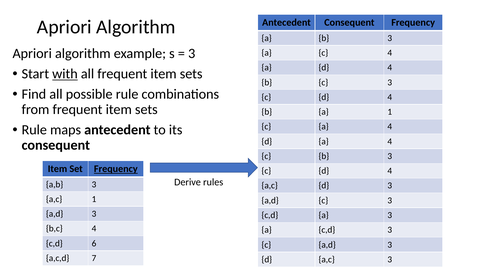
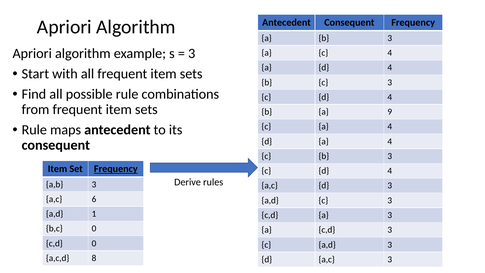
with underline: present -> none (65, 74)
a 1: 1 -> 9 (390, 112)
a,c 1: 1 -> 6 (94, 199)
3: 3 -> 1 (94, 214)
b,c 4: 4 -> 0 (94, 228)
c,d 6: 6 -> 0 (94, 243)
7: 7 -> 8 (94, 258)
